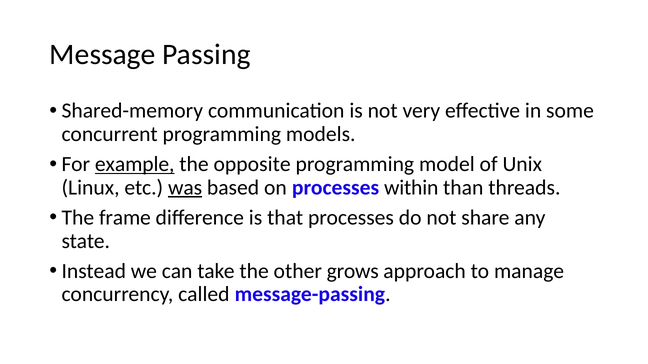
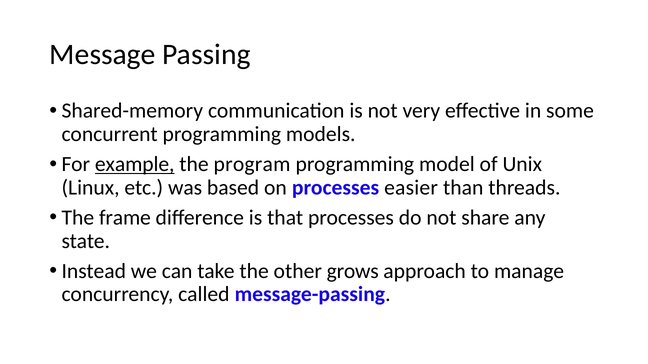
opposite: opposite -> program (252, 164)
was underline: present -> none (185, 188)
within: within -> easier (411, 188)
